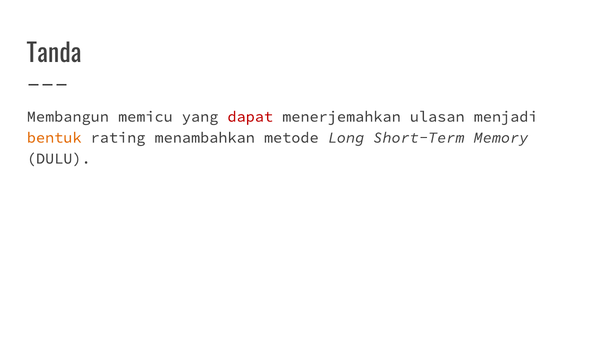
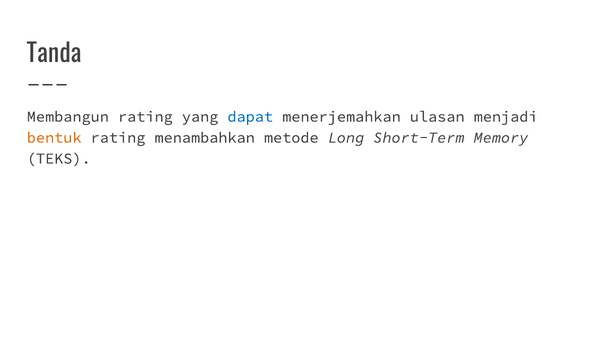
Membangun memicu: memicu -> rating (145, 117)
dapat colour: red -> blue (250, 117)
DULU: DULU -> TEKS (59, 159)
